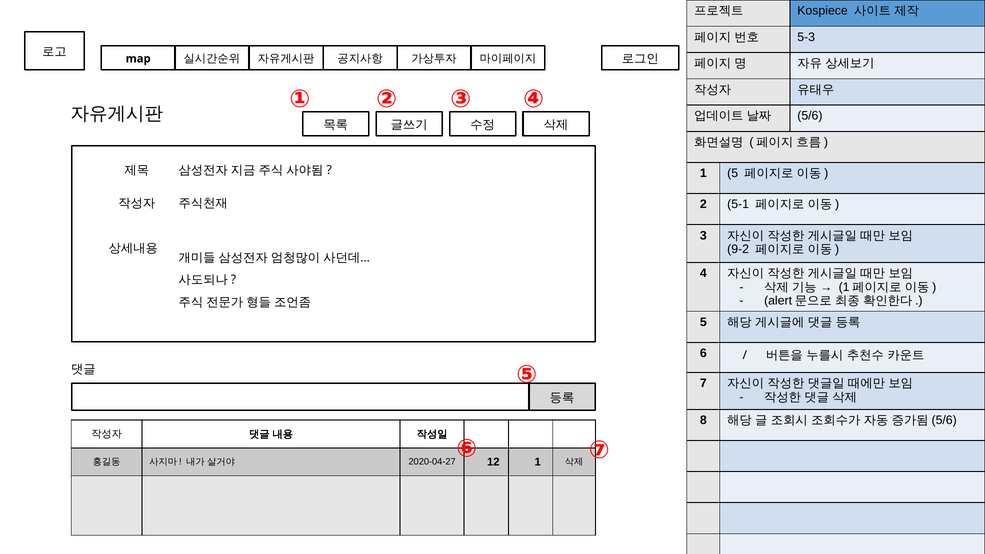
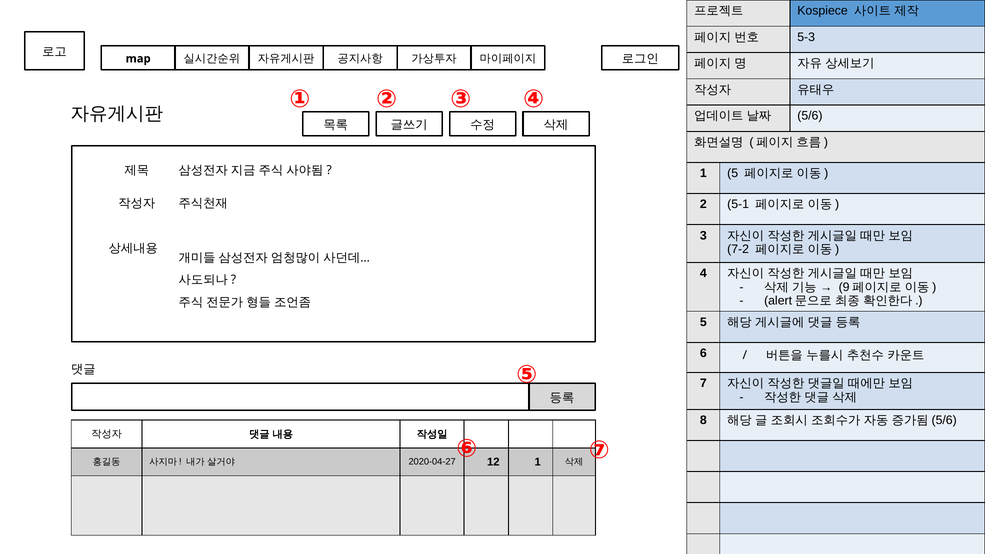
9-2: 9-2 -> 7-2 (738, 249)
1: 1 -> 9 (844, 287)
